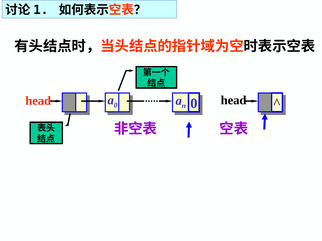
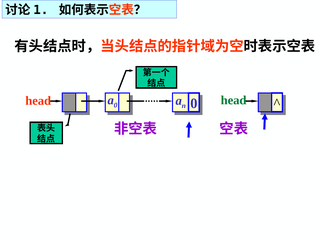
head colour: black -> green (234, 101)
